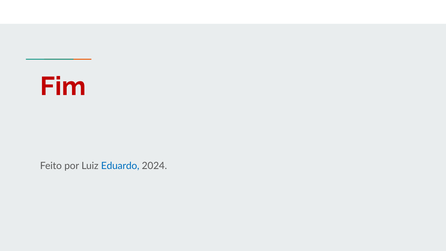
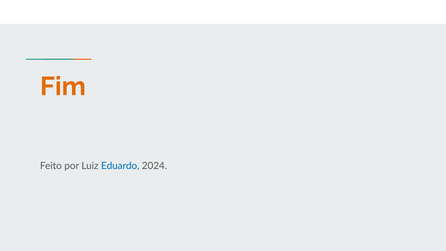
Fim colour: red -> orange (63, 86)
